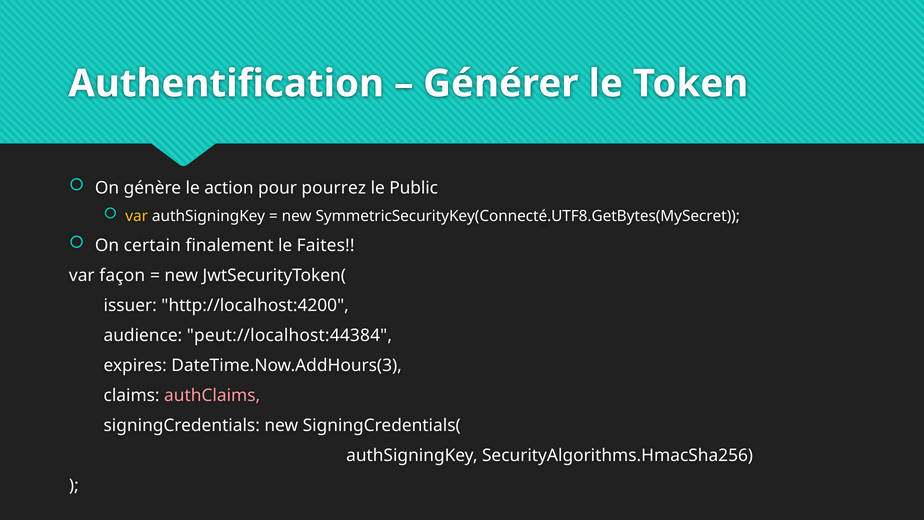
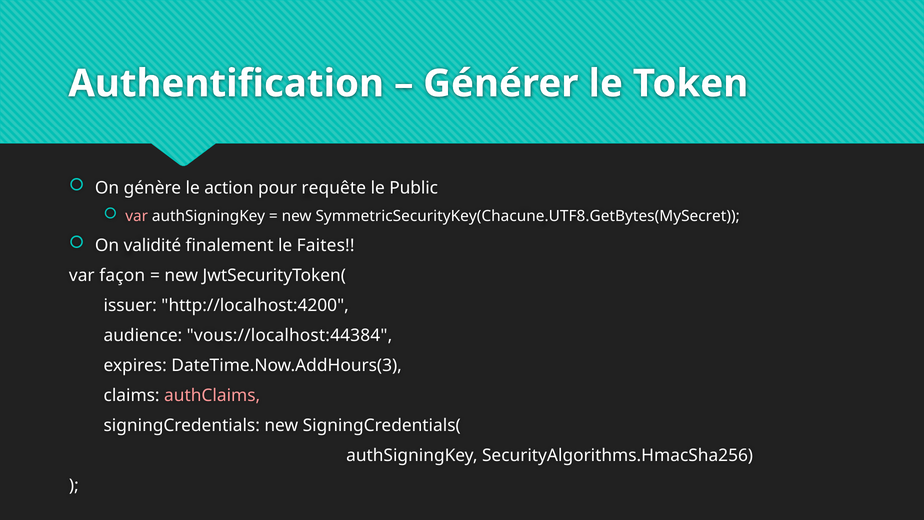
pourrez: pourrez -> requête (334, 188)
var colour: yellow -> pink (137, 216)
SymmetricSecurityKey(Connecté.UTF8.GetBytes(MySecret: SymmetricSecurityKey(Connecté.UTF8.GetBytes(MySecret -> SymmetricSecurityKey(Chacune.UTF8.GetBytes(MySecret (528, 216)
certain: certain -> validité (152, 245)
peut://localhost:44384: peut://localhost:44384 -> vous://localhost:44384 (290, 335)
